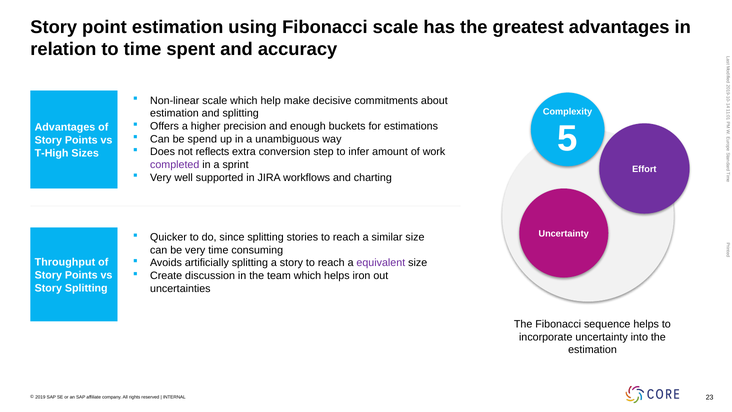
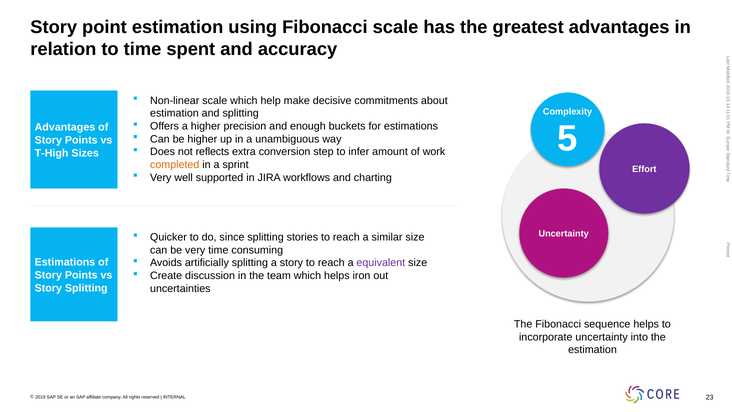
be spend: spend -> higher (202, 139)
completed colour: purple -> orange (175, 165)
Throughput: Throughput -> Estimations (65, 262)
